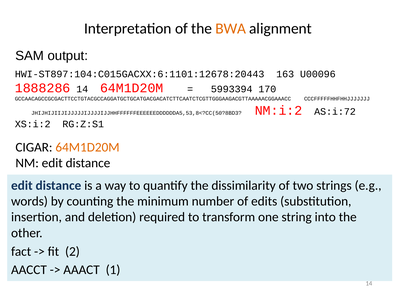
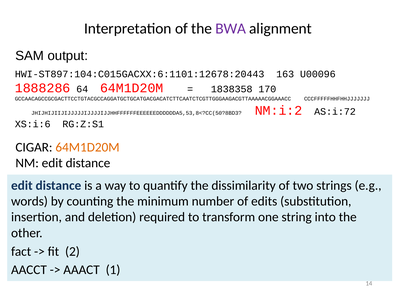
BWA colour: orange -> purple (231, 29)
1888286 14: 14 -> 64 (82, 89)
5993394: 5993394 -> 1838358 (232, 89)
XS:i:2: XS:i:2 -> XS:i:6 (33, 124)
